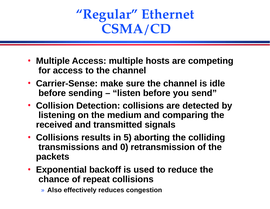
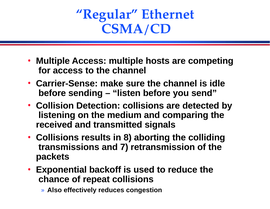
5: 5 -> 8 (128, 137)
0: 0 -> 7 (124, 147)
